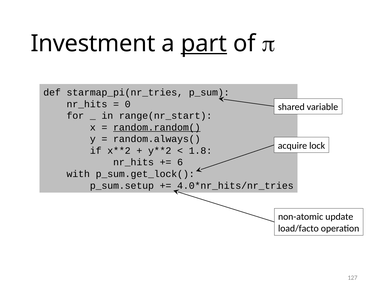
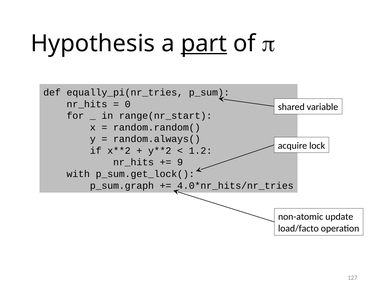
Investment: Investment -> Hypothesis (93, 43)
starmap_pi(nr_tries: starmap_pi(nr_tries -> equally_pi(nr_tries (125, 92)
random.random( underline: present -> none (157, 127)
1.8: 1.8 -> 1.2 (200, 151)
6: 6 -> 9 (180, 162)
p_sum.setup: p_sum.setup -> p_sum.graph (122, 186)
